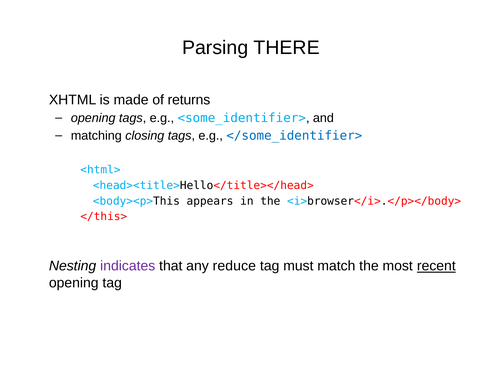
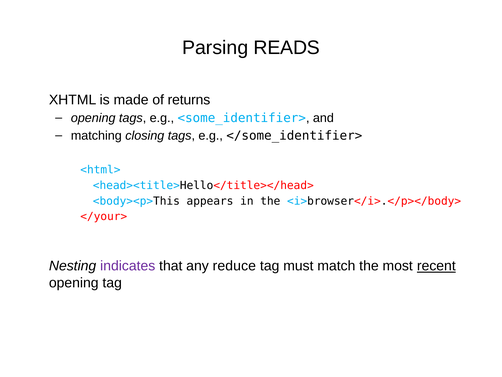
THERE: THERE -> READS (287, 48)
</some_identifier> colour: blue -> black (294, 136)
</this>: </this> -> </your> (104, 216)
